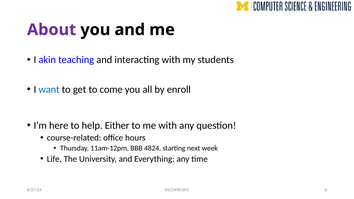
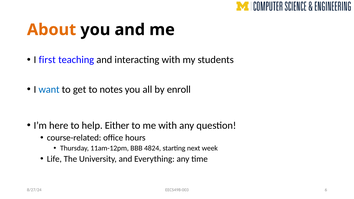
About colour: purple -> orange (52, 30)
akin: akin -> first (47, 60)
come: come -> notes (111, 90)
